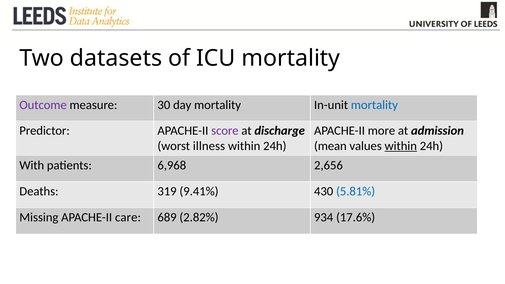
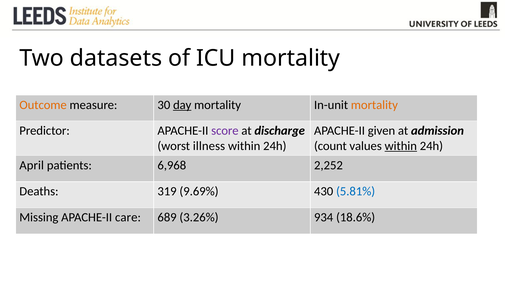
Outcome colour: purple -> orange (43, 105)
day underline: none -> present (182, 105)
mortality colour: blue -> orange (374, 105)
more: more -> given (381, 131)
mean: mean -> count (330, 146)
With: With -> April (32, 165)
2,656: 2,656 -> 2,252 (328, 165)
9.41%: 9.41% -> 9.69% (199, 191)
2.82%: 2.82% -> 3.26% (199, 218)
17.6%: 17.6% -> 18.6% (356, 218)
